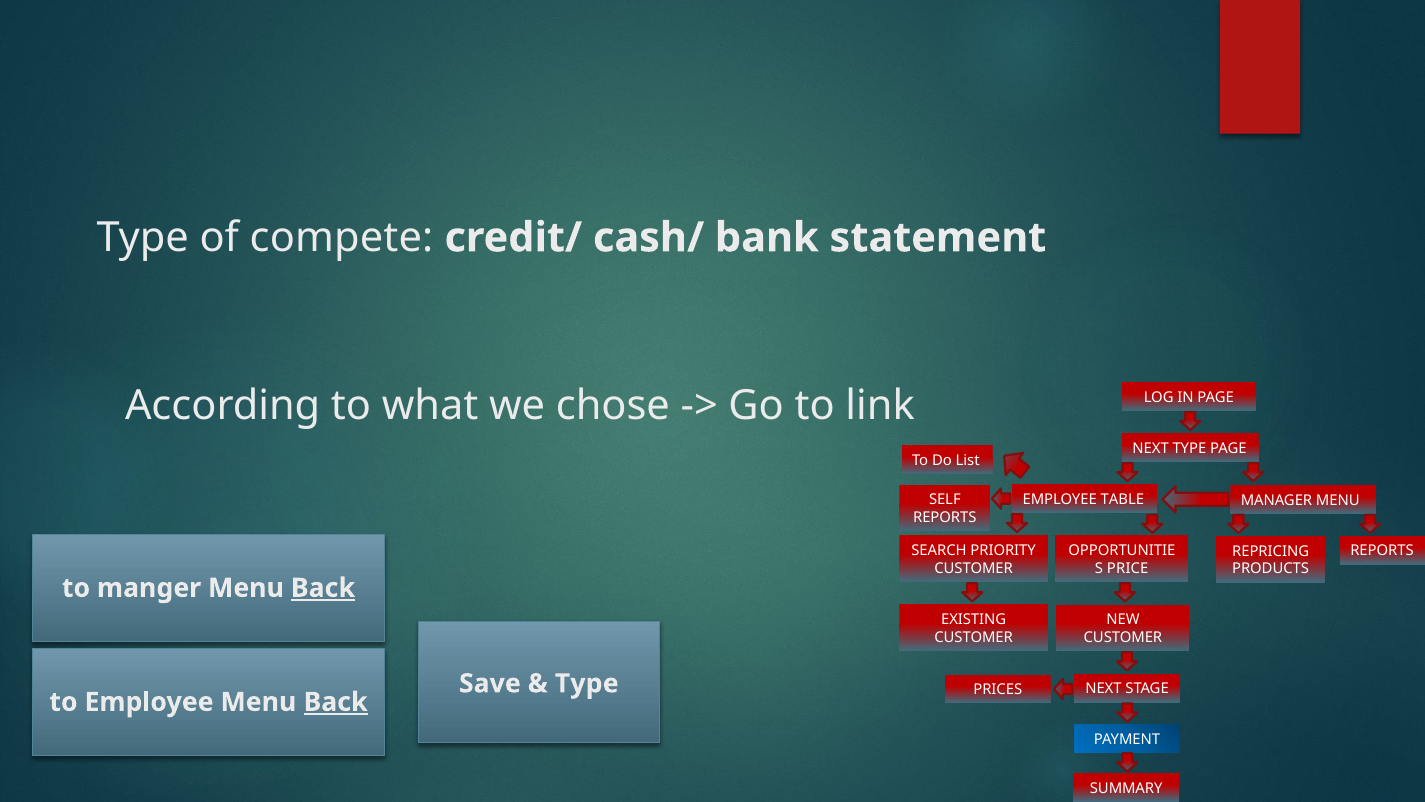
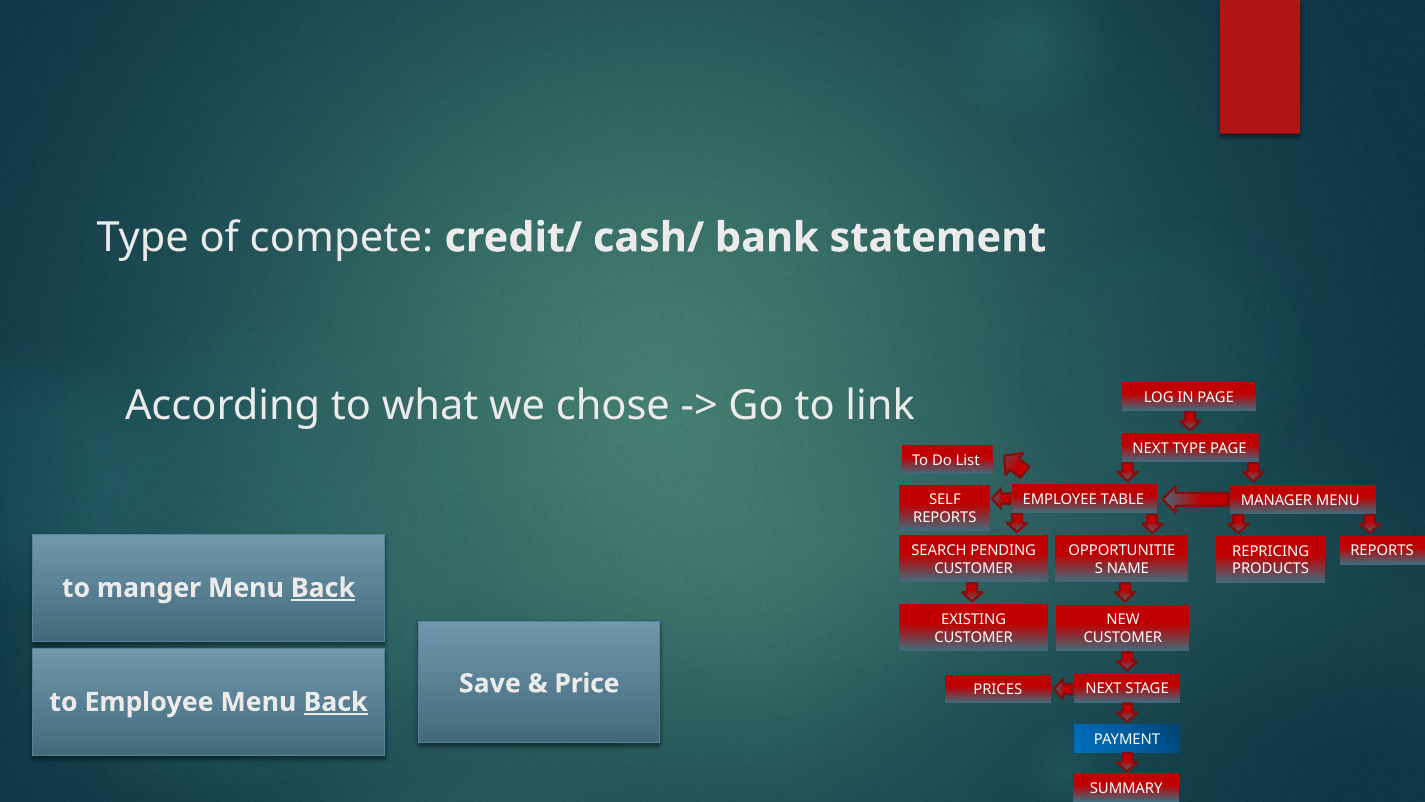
PRIORITY: PRIORITY -> PENDING (1003, 550)
PRICE: PRICE -> NAME (1128, 568)
Type: Type -> Price (587, 683)
